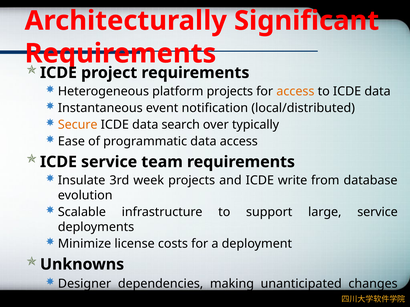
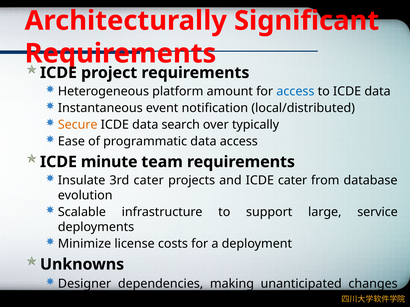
platform projects: projects -> amount (230, 91)
access colour: orange -> blue (295, 91)
ICDE service: service -> minute (109, 162)
3rd week: week -> cater (149, 181)
ICDE write: write -> cater (293, 181)
